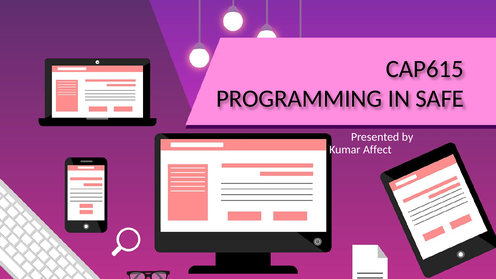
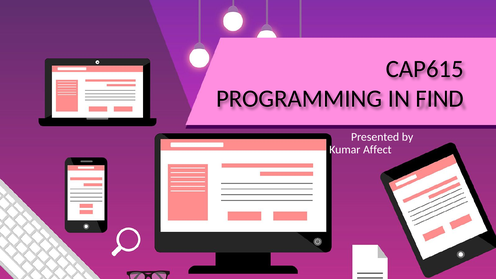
SAFE: SAFE -> FIND (440, 99)
